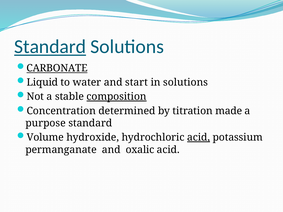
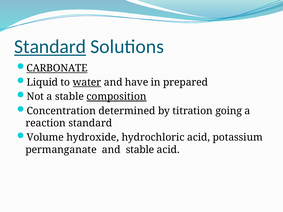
water underline: none -> present (87, 82)
start: start -> have (137, 82)
in solutions: solutions -> prepared (186, 82)
made: made -> going (229, 111)
purpose: purpose -> reaction (46, 123)
acid underline: present -> none (199, 138)
and oxalic: oxalic -> stable (140, 150)
